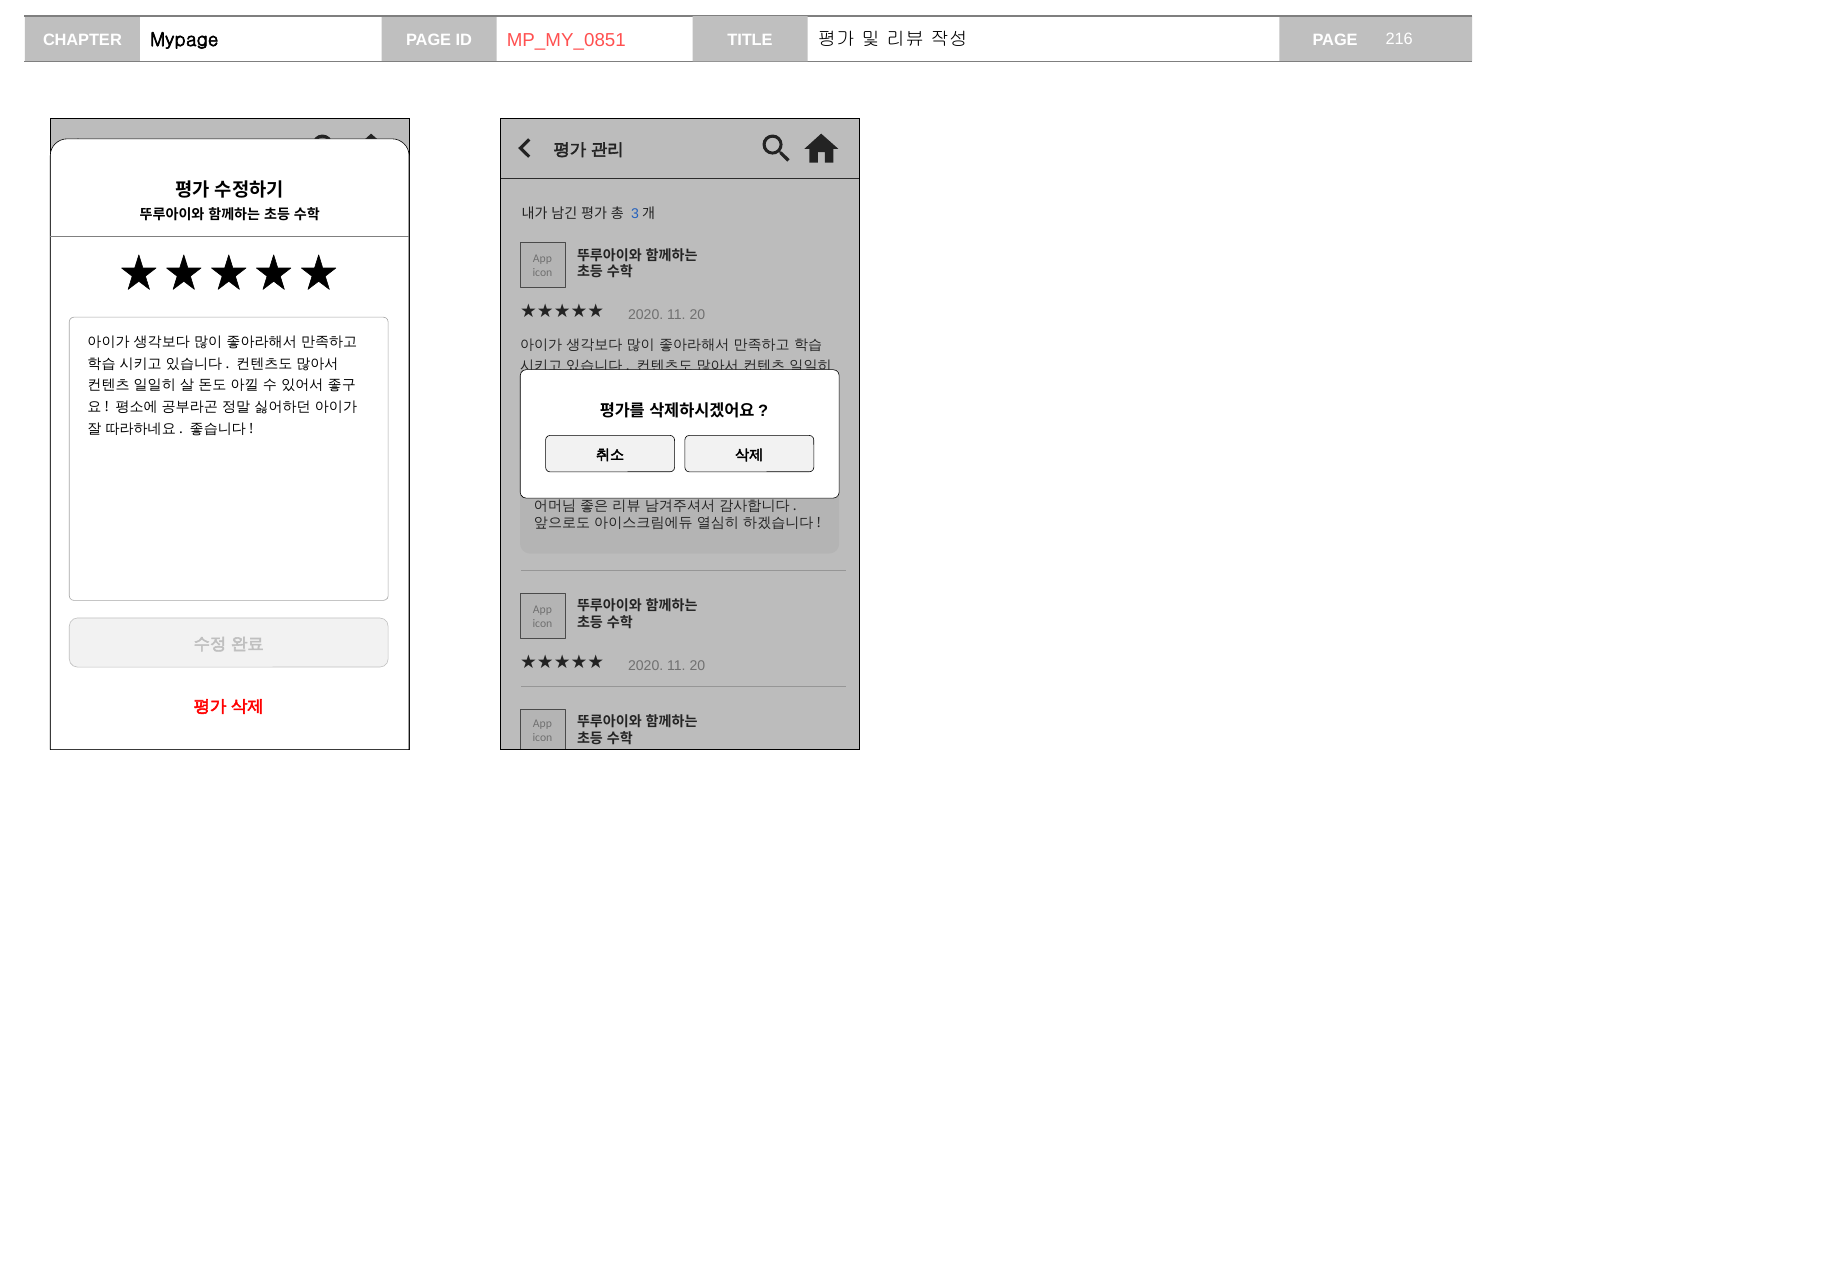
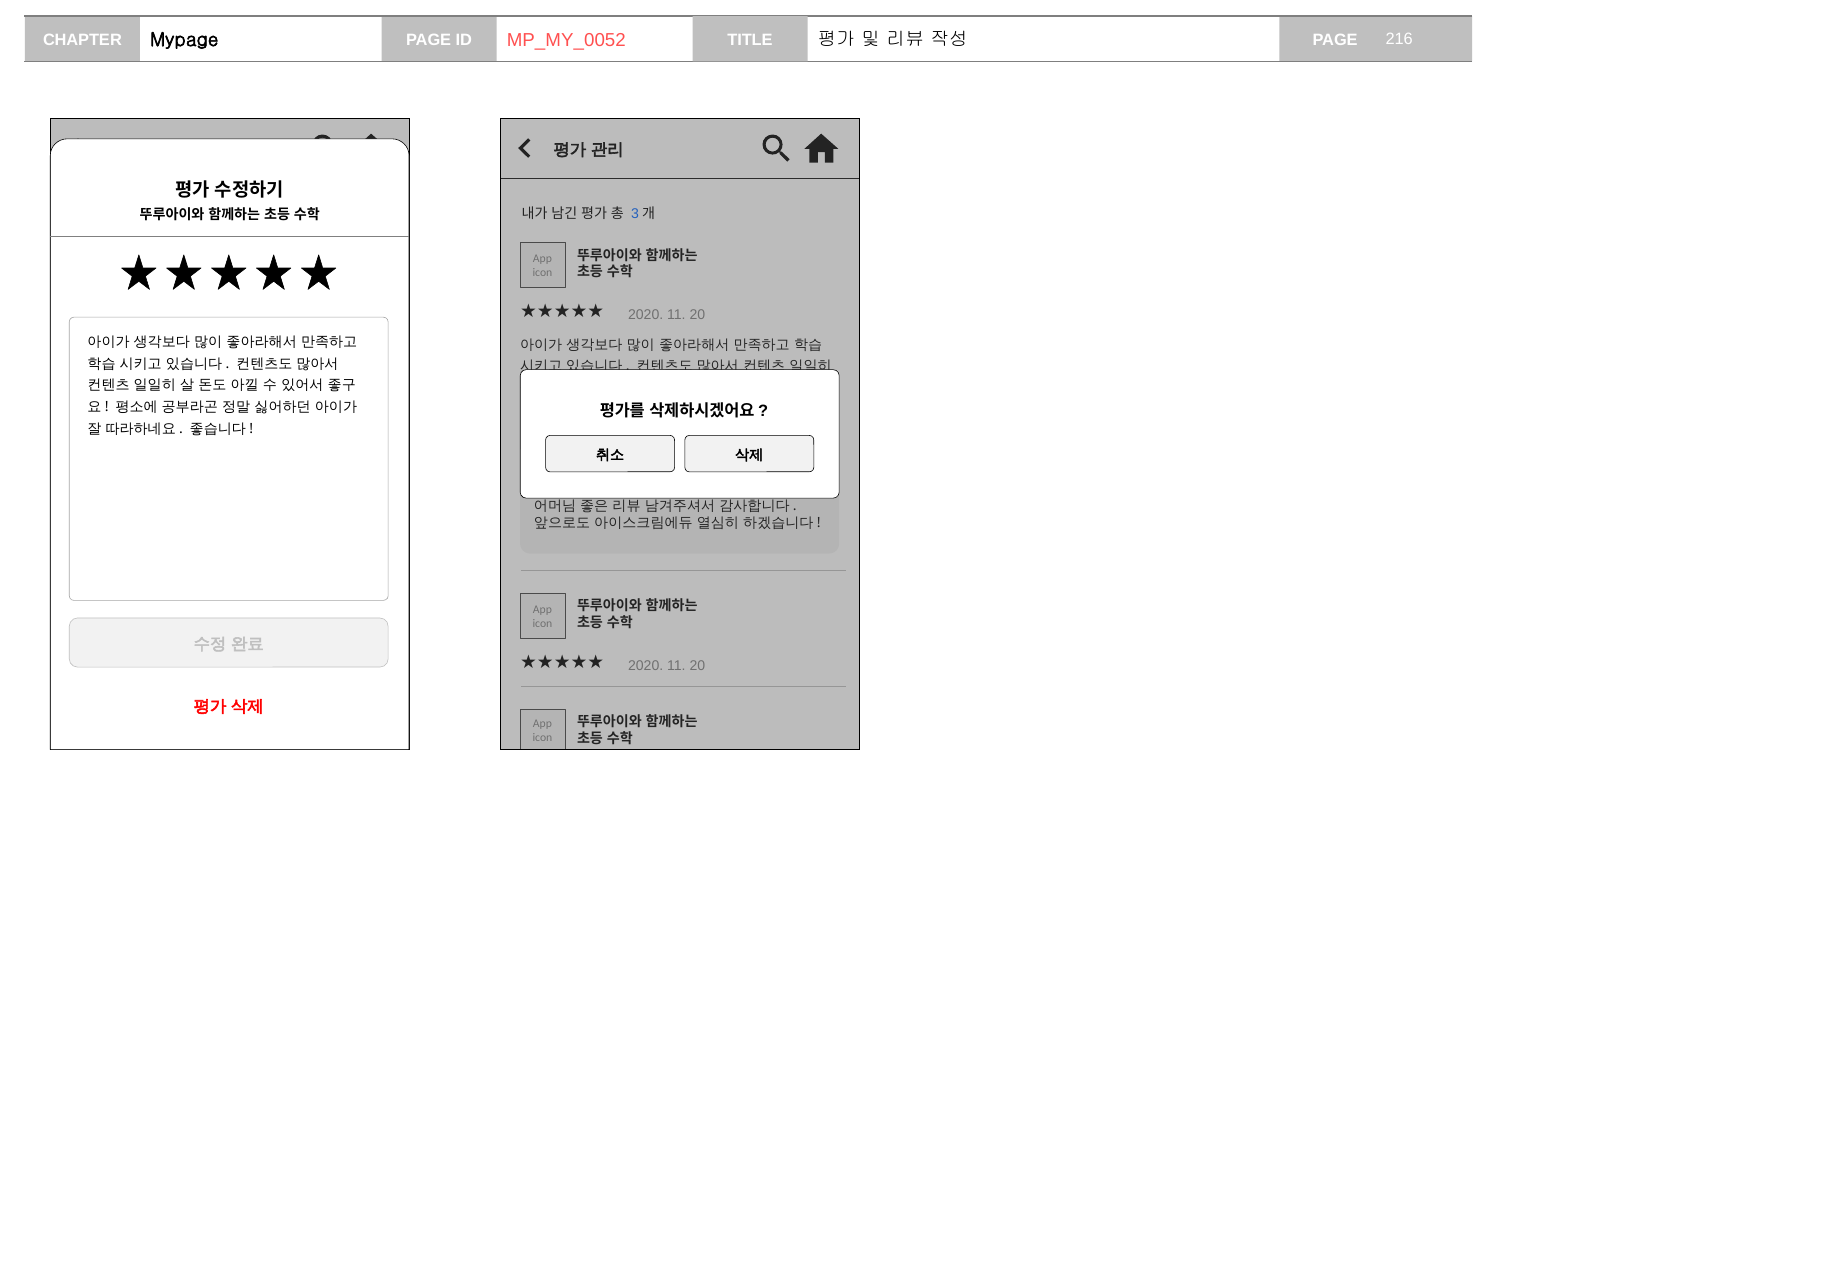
MP_MY_0851: MP_MY_0851 -> MP_MY_0052 (566, 40)
